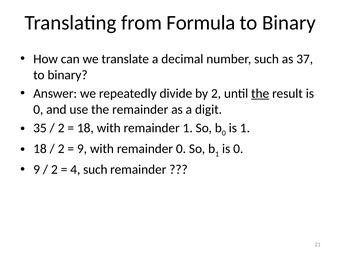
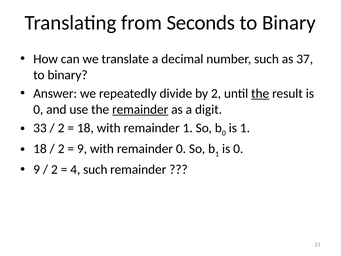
Formula: Formula -> Seconds (201, 23)
remainder underline: none -> present (140, 109)
35: 35 -> 33 (40, 128)
